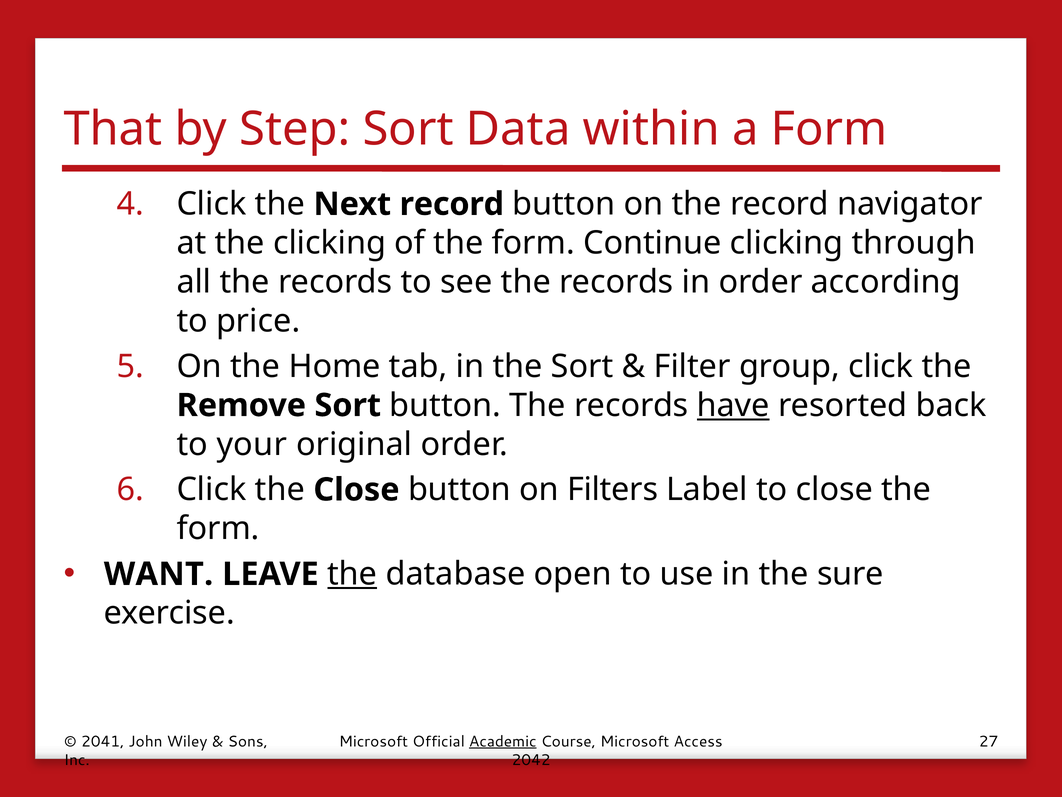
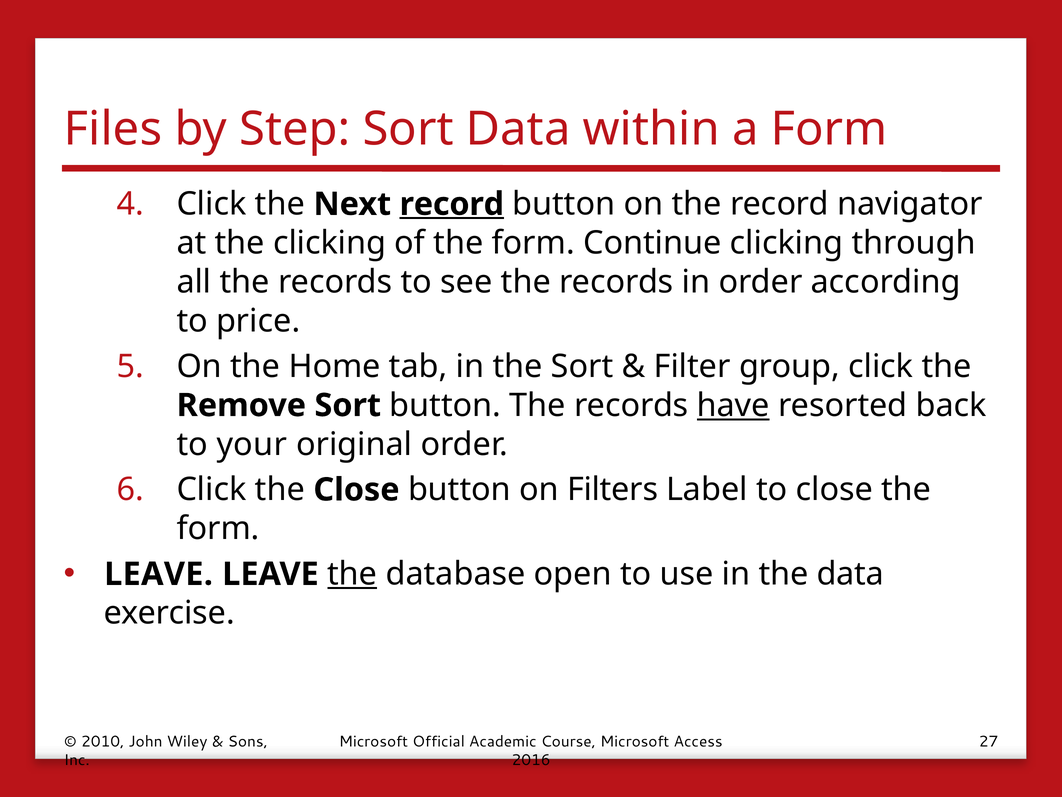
That: That -> Files (113, 129)
record underline: none -> present (452, 204)
WANT: WANT -> LEAVE (159, 574)
the sure: sure -> data (850, 574)
2041: 2041 -> 2010 (103, 741)
Academic underline: present -> none (503, 741)
2042: 2042 -> 2016 (531, 760)
